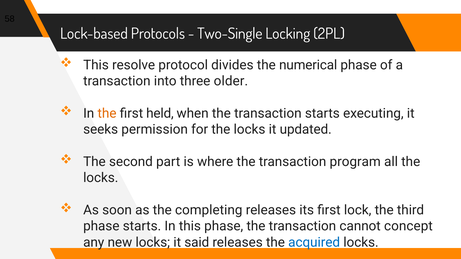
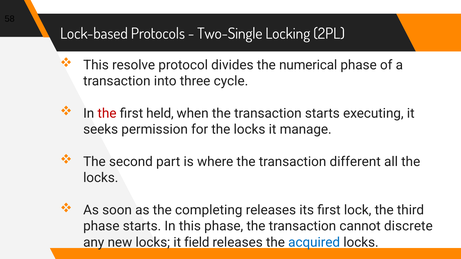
older: older -> cycle (231, 81)
the colour: orange -> red (107, 114)
updated: updated -> manage (306, 130)
program: program -> different (355, 162)
concept: concept -> discrete (408, 226)
said: said -> field (197, 243)
